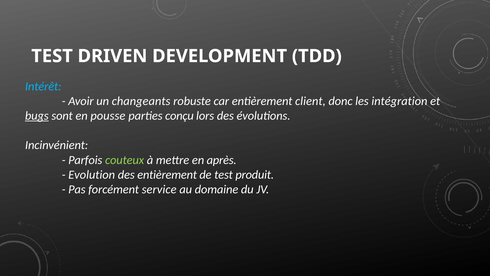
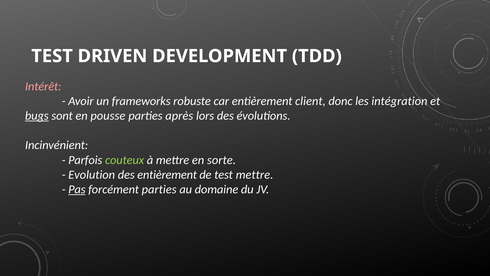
Intérêt colour: light blue -> pink (43, 86)
changeants: changeants -> frameworks (141, 101)
conçu: conçu -> après (179, 116)
après: après -> sorte (222, 160)
test produit: produit -> mettre (255, 174)
Pas underline: none -> present (77, 189)
forcément service: service -> parties (159, 189)
